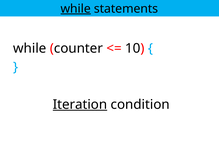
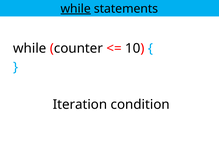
Iteration underline: present -> none (80, 105)
